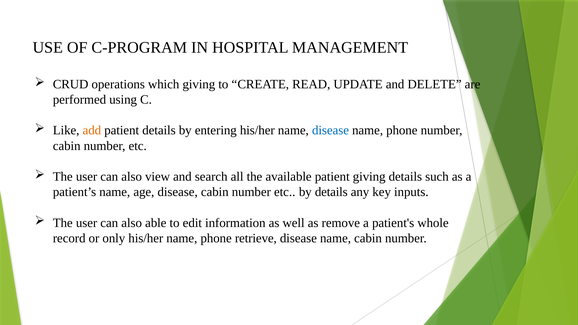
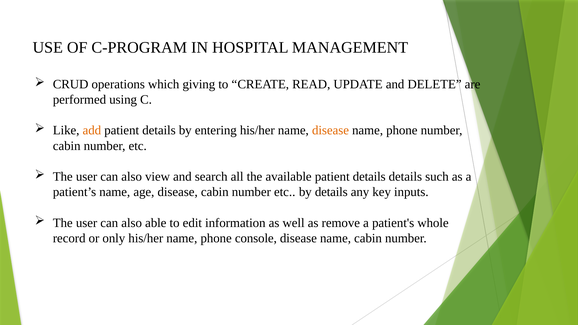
disease colour: blue -> orange (330, 130)
available patient giving: giving -> details (369, 177)
retrieve: retrieve -> console (256, 238)
